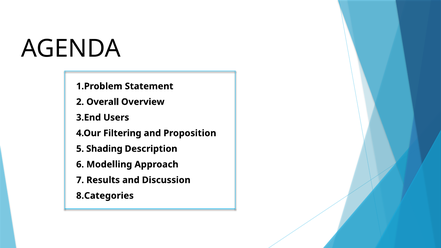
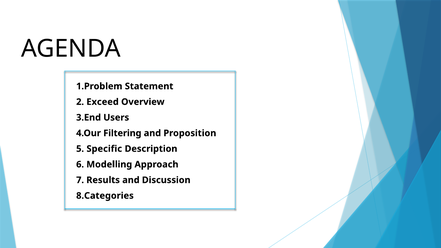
Overall: Overall -> Exceed (103, 102)
Shading: Shading -> Specific (104, 149)
